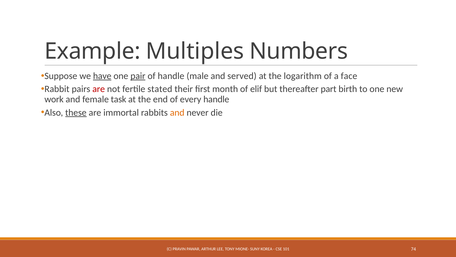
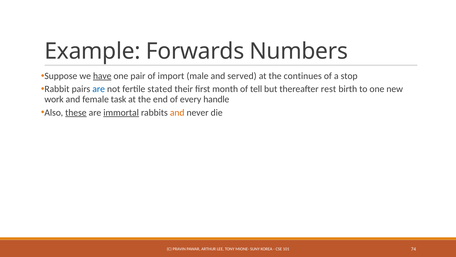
Multiples: Multiples -> Forwards (195, 51)
pair underline: present -> none (138, 76)
of handle: handle -> import (171, 76)
logarithm: logarithm -> continues (303, 76)
face: face -> stop (349, 76)
are colour: red -> blue (99, 89)
elif: elif -> tell (256, 89)
part: part -> rest (328, 89)
immortal underline: none -> present (121, 112)
